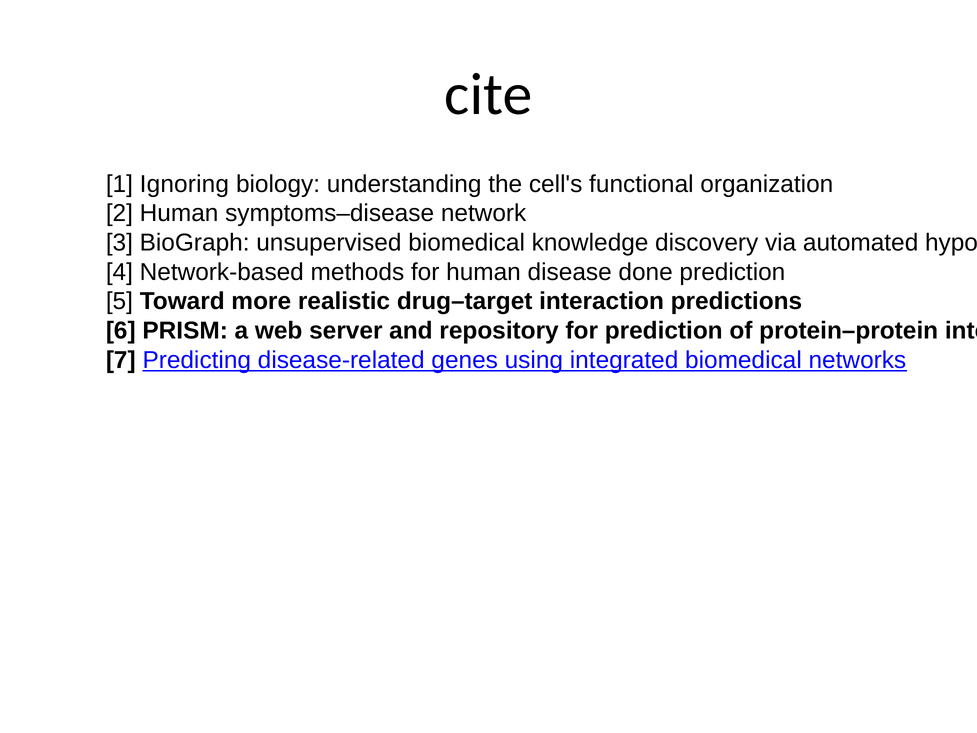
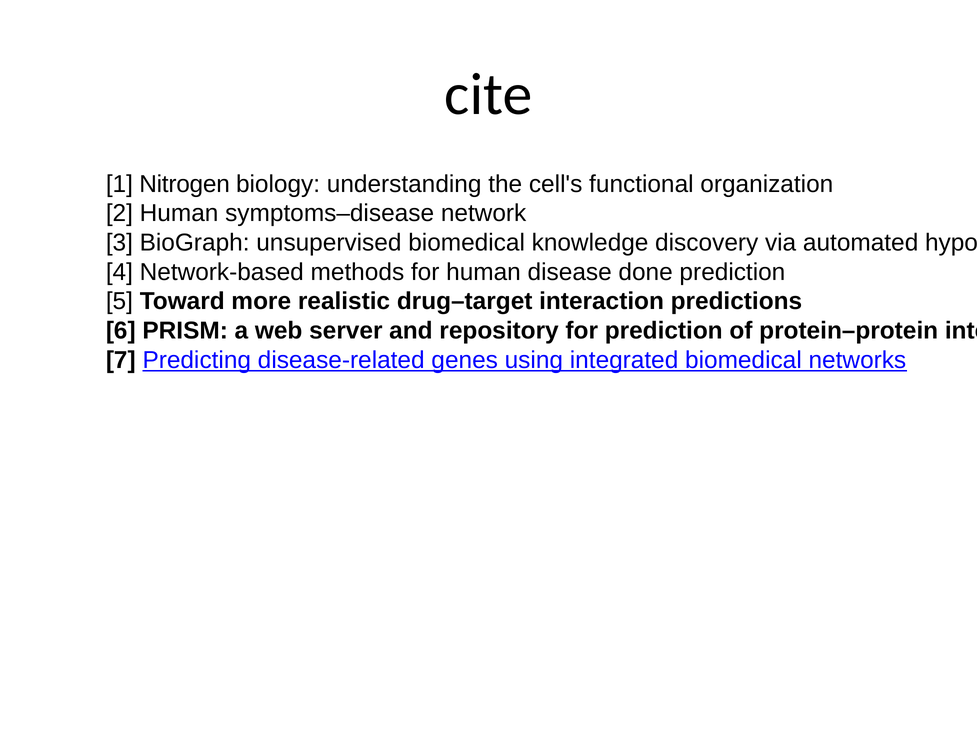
Ignoring: Ignoring -> Nitrogen (185, 184)
